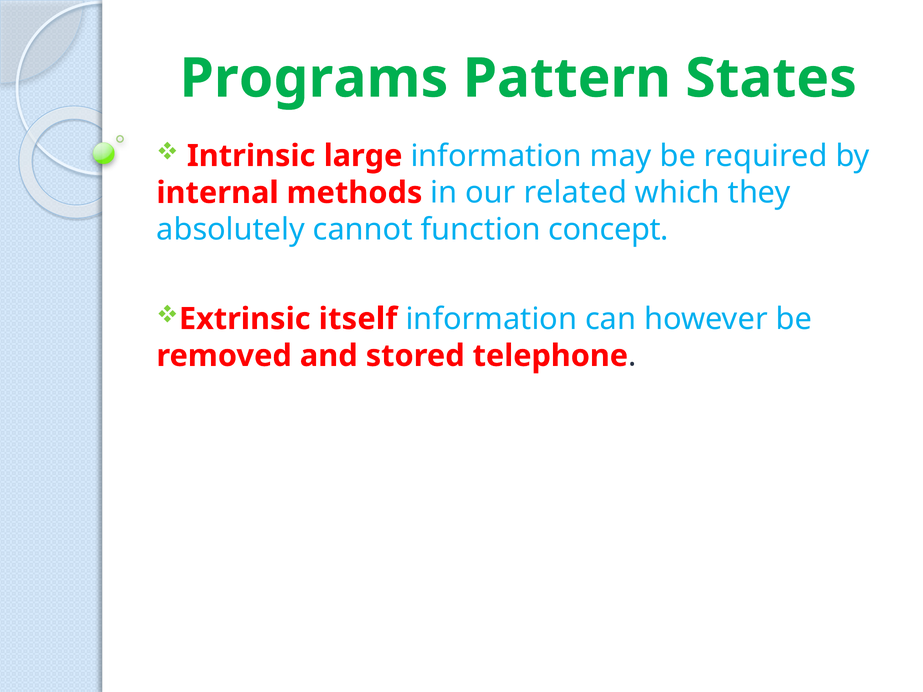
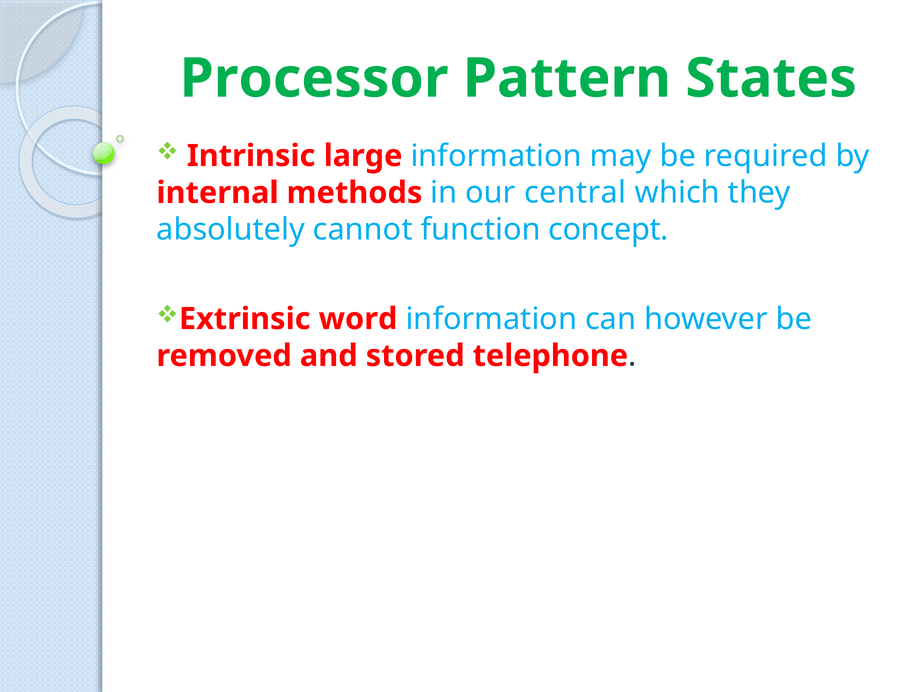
Programs: Programs -> Processor (314, 78)
related: related -> central (575, 193)
itself: itself -> word (358, 319)
